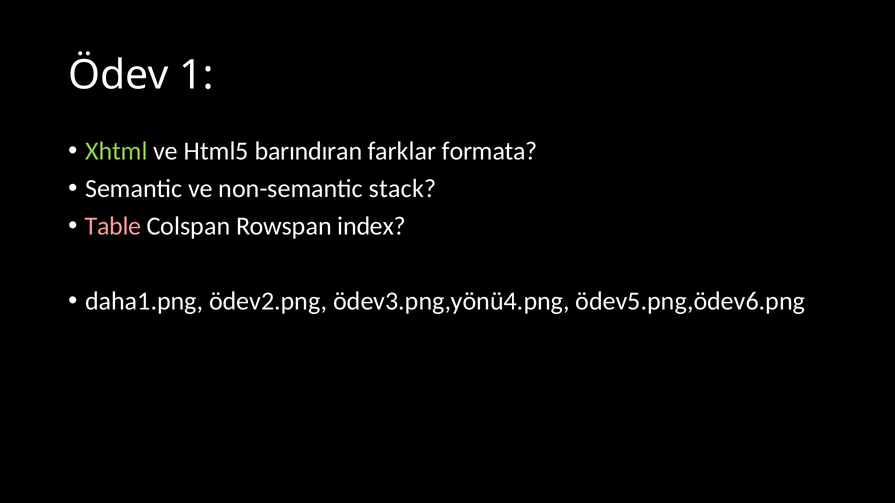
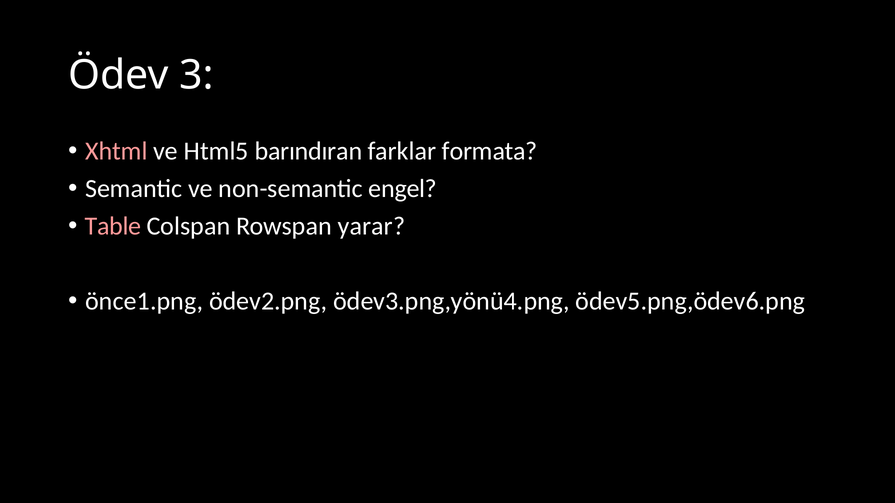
1: 1 -> 3 (196, 75)
Xhtml colour: light green -> pink (116, 151)
stack: stack -> engel (403, 189)
index: index -> yarar (371, 226)
daha1.png: daha1.png -> önce1.png (144, 301)
